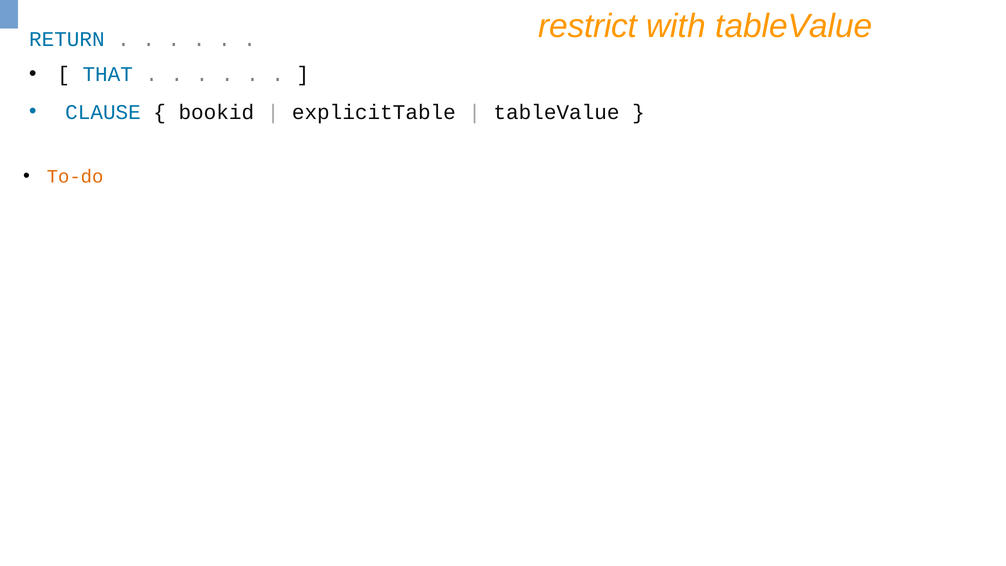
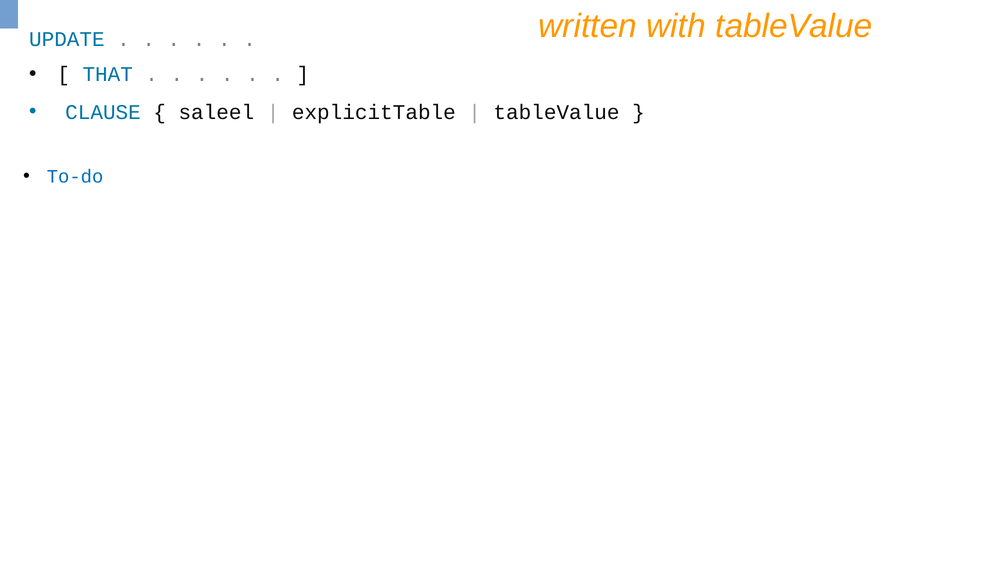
restrict: restrict -> written (588, 26)
RETURN: RETURN -> UPDATE (67, 39)
bookid: bookid -> saleel (216, 112)
To-do colour: orange -> blue (75, 177)
